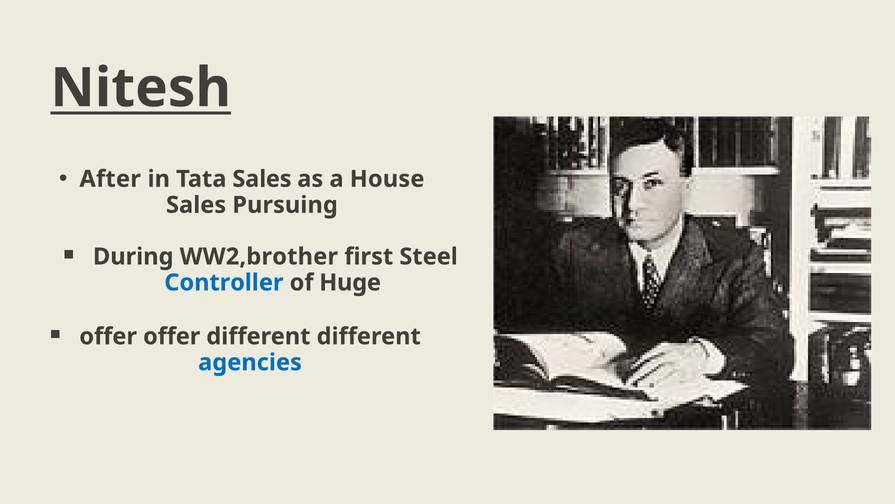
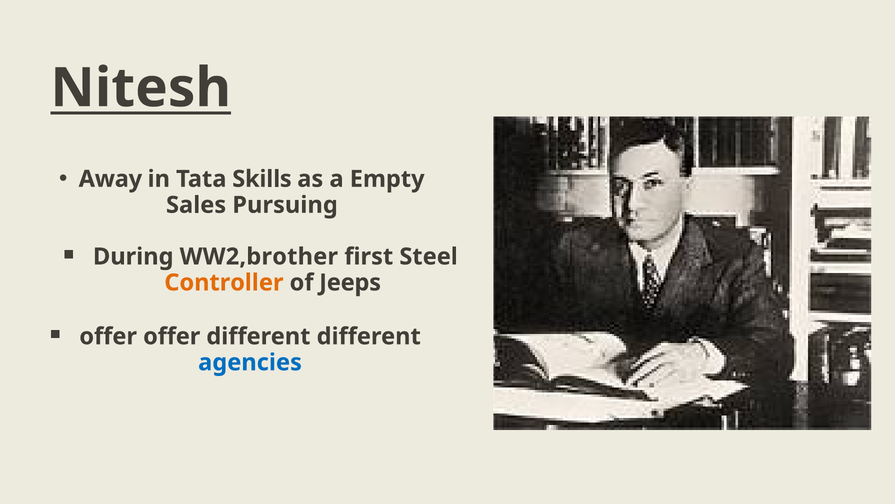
After: After -> Away (110, 179)
Tata Sales: Sales -> Skills (262, 179)
House: House -> Empty (387, 179)
Controller colour: blue -> orange (224, 282)
Huge: Huge -> Jeeps (350, 282)
